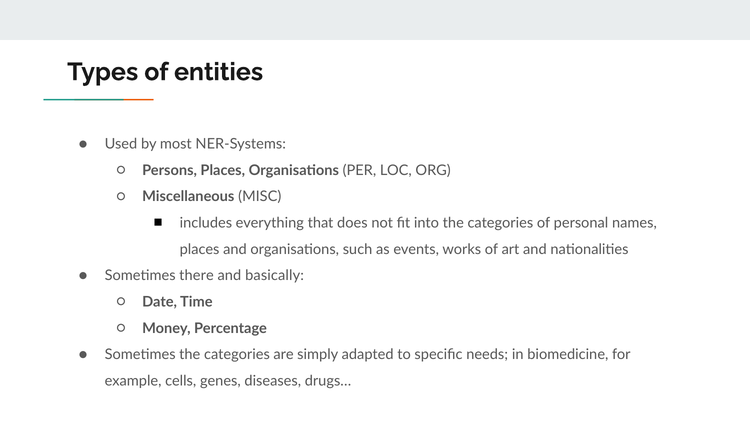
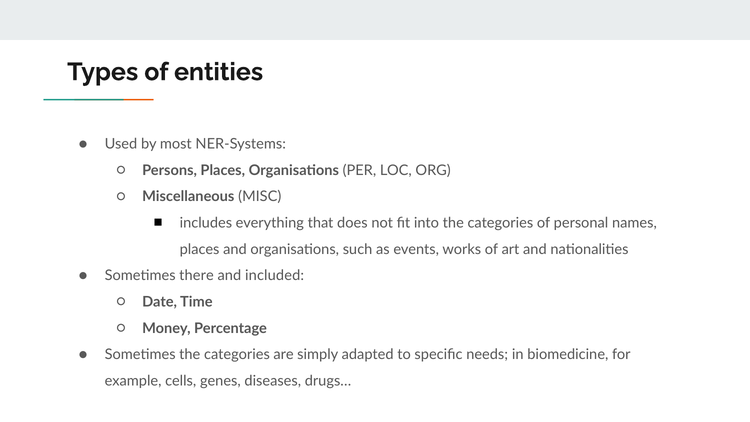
basically: basically -> included (275, 275)
